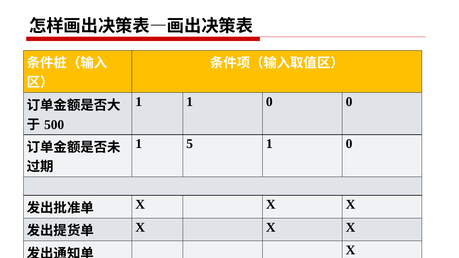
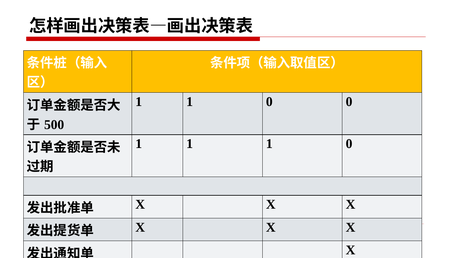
5: 5 -> 1 (190, 144)
